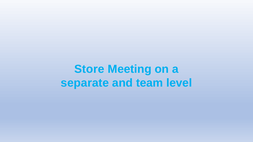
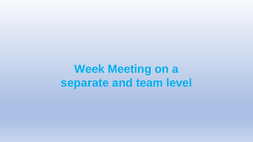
Store: Store -> Week (89, 69)
